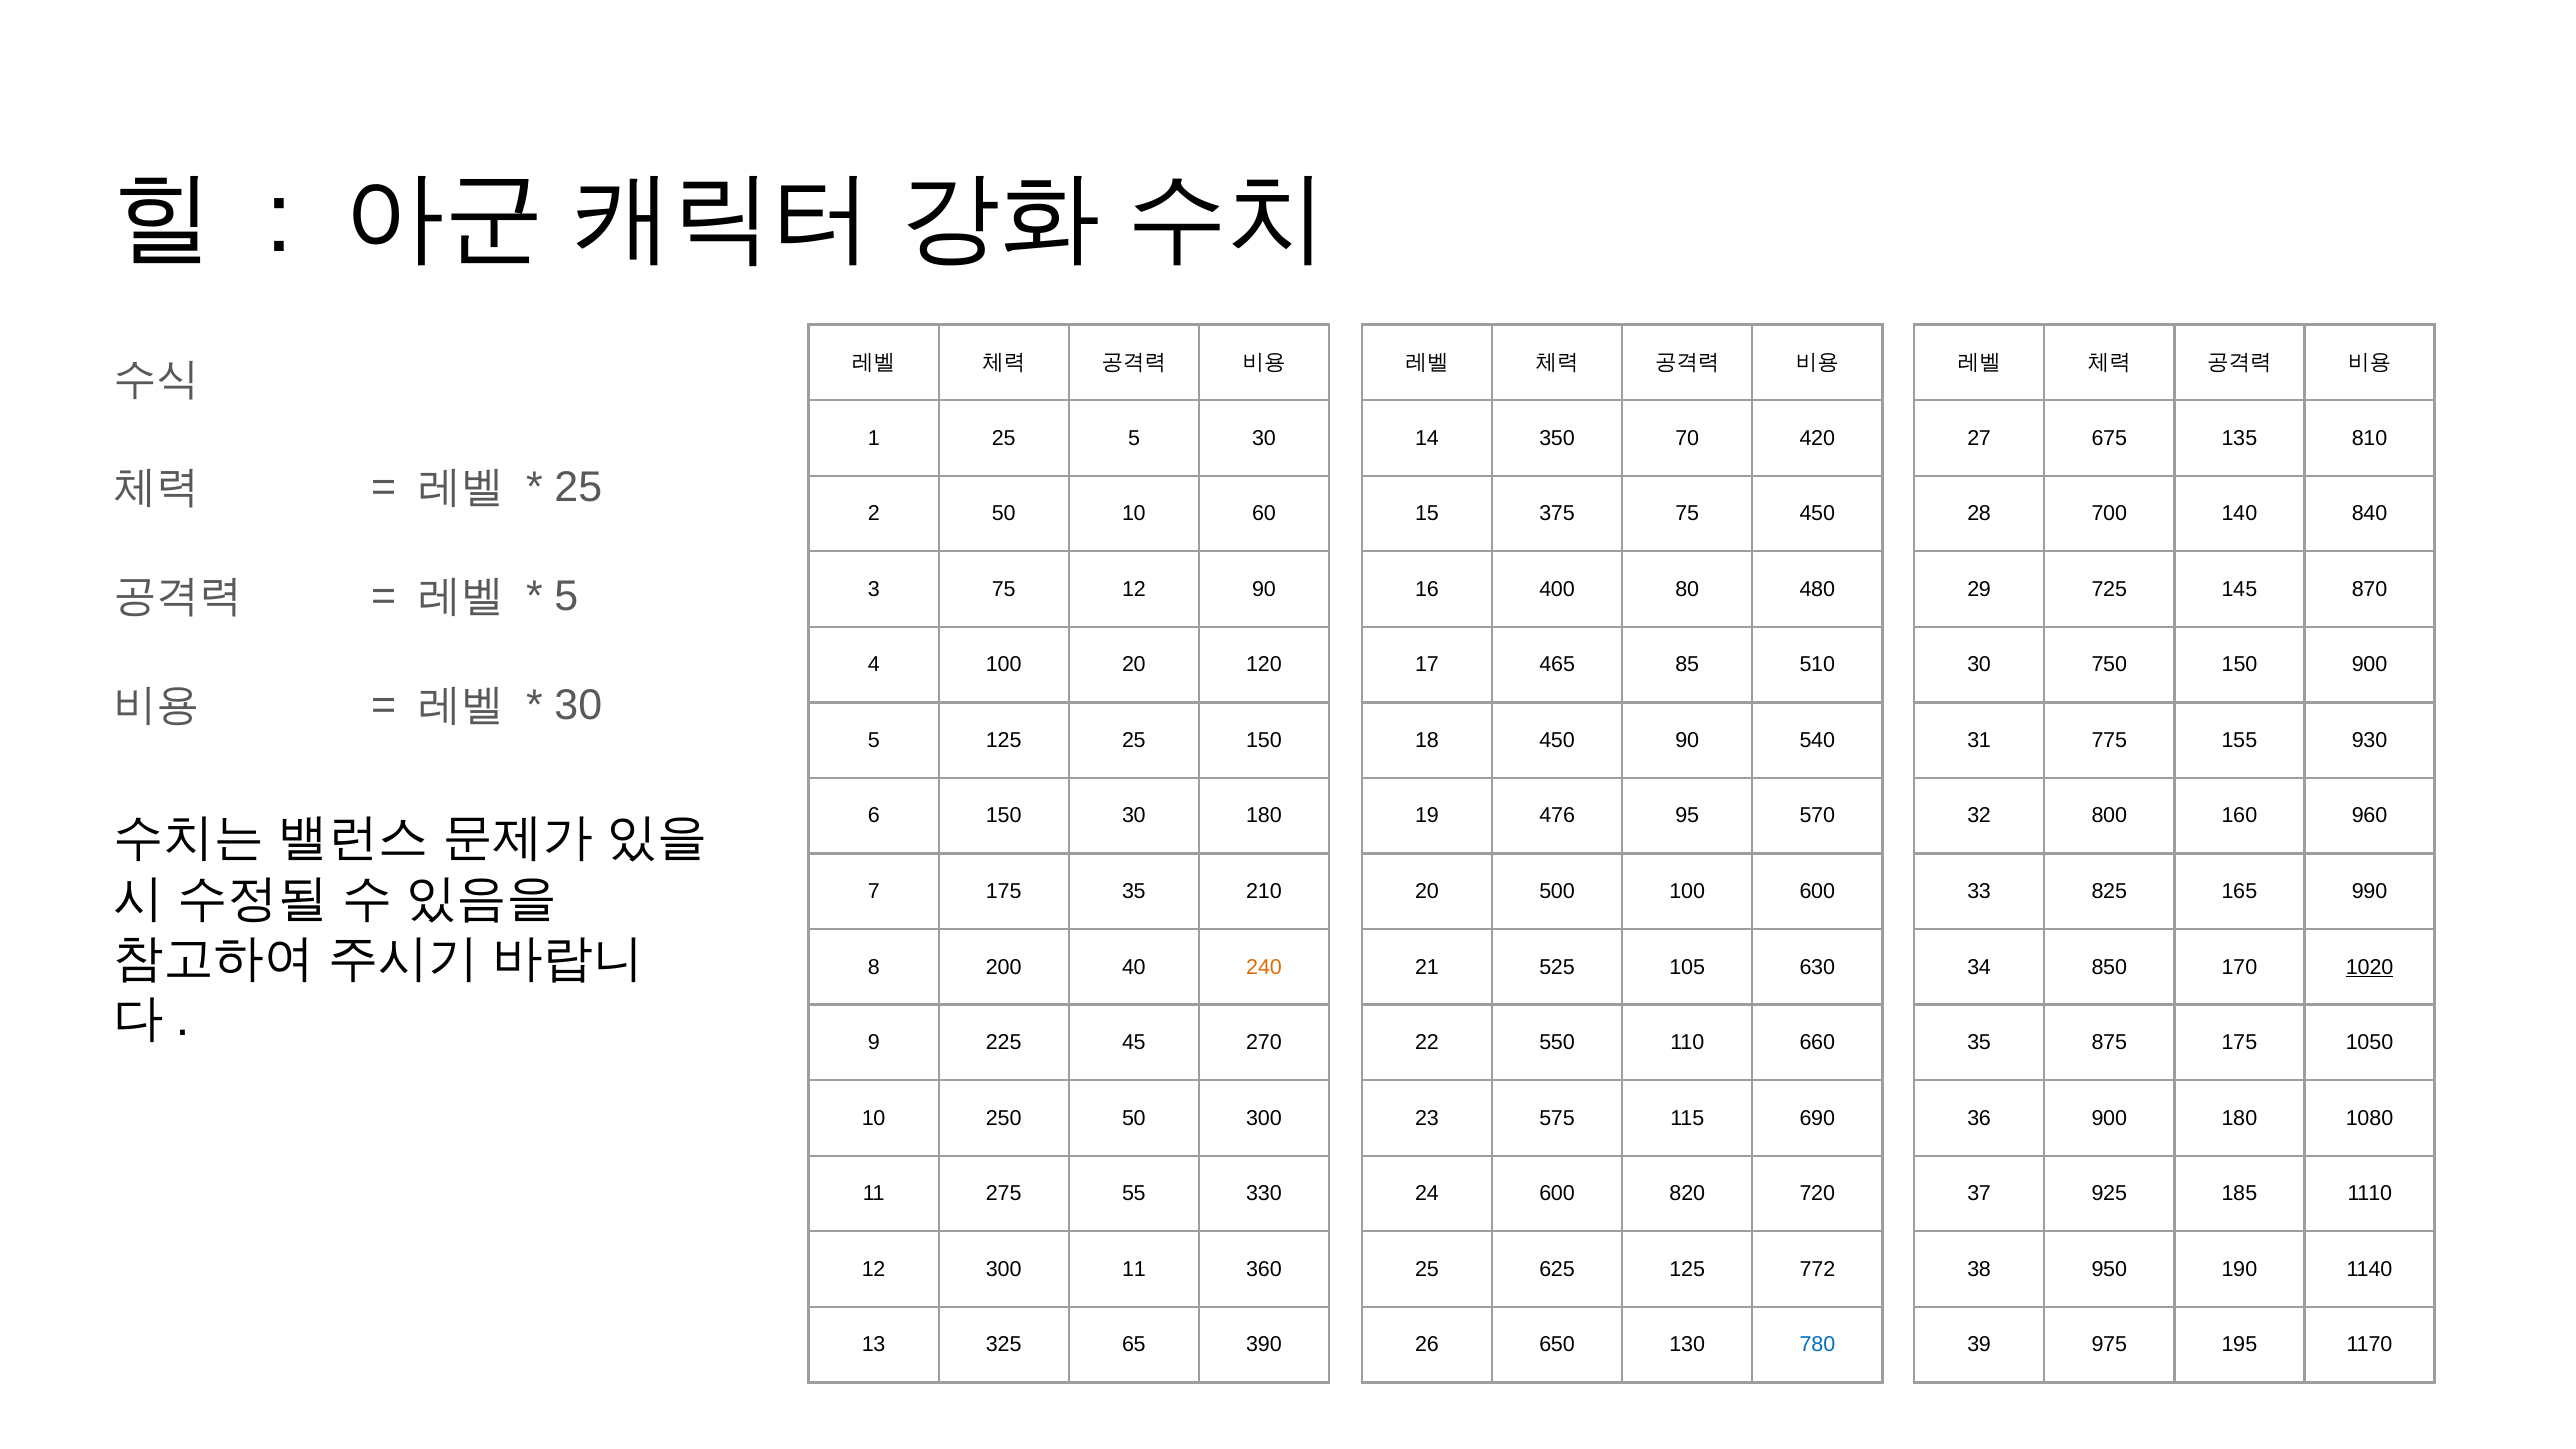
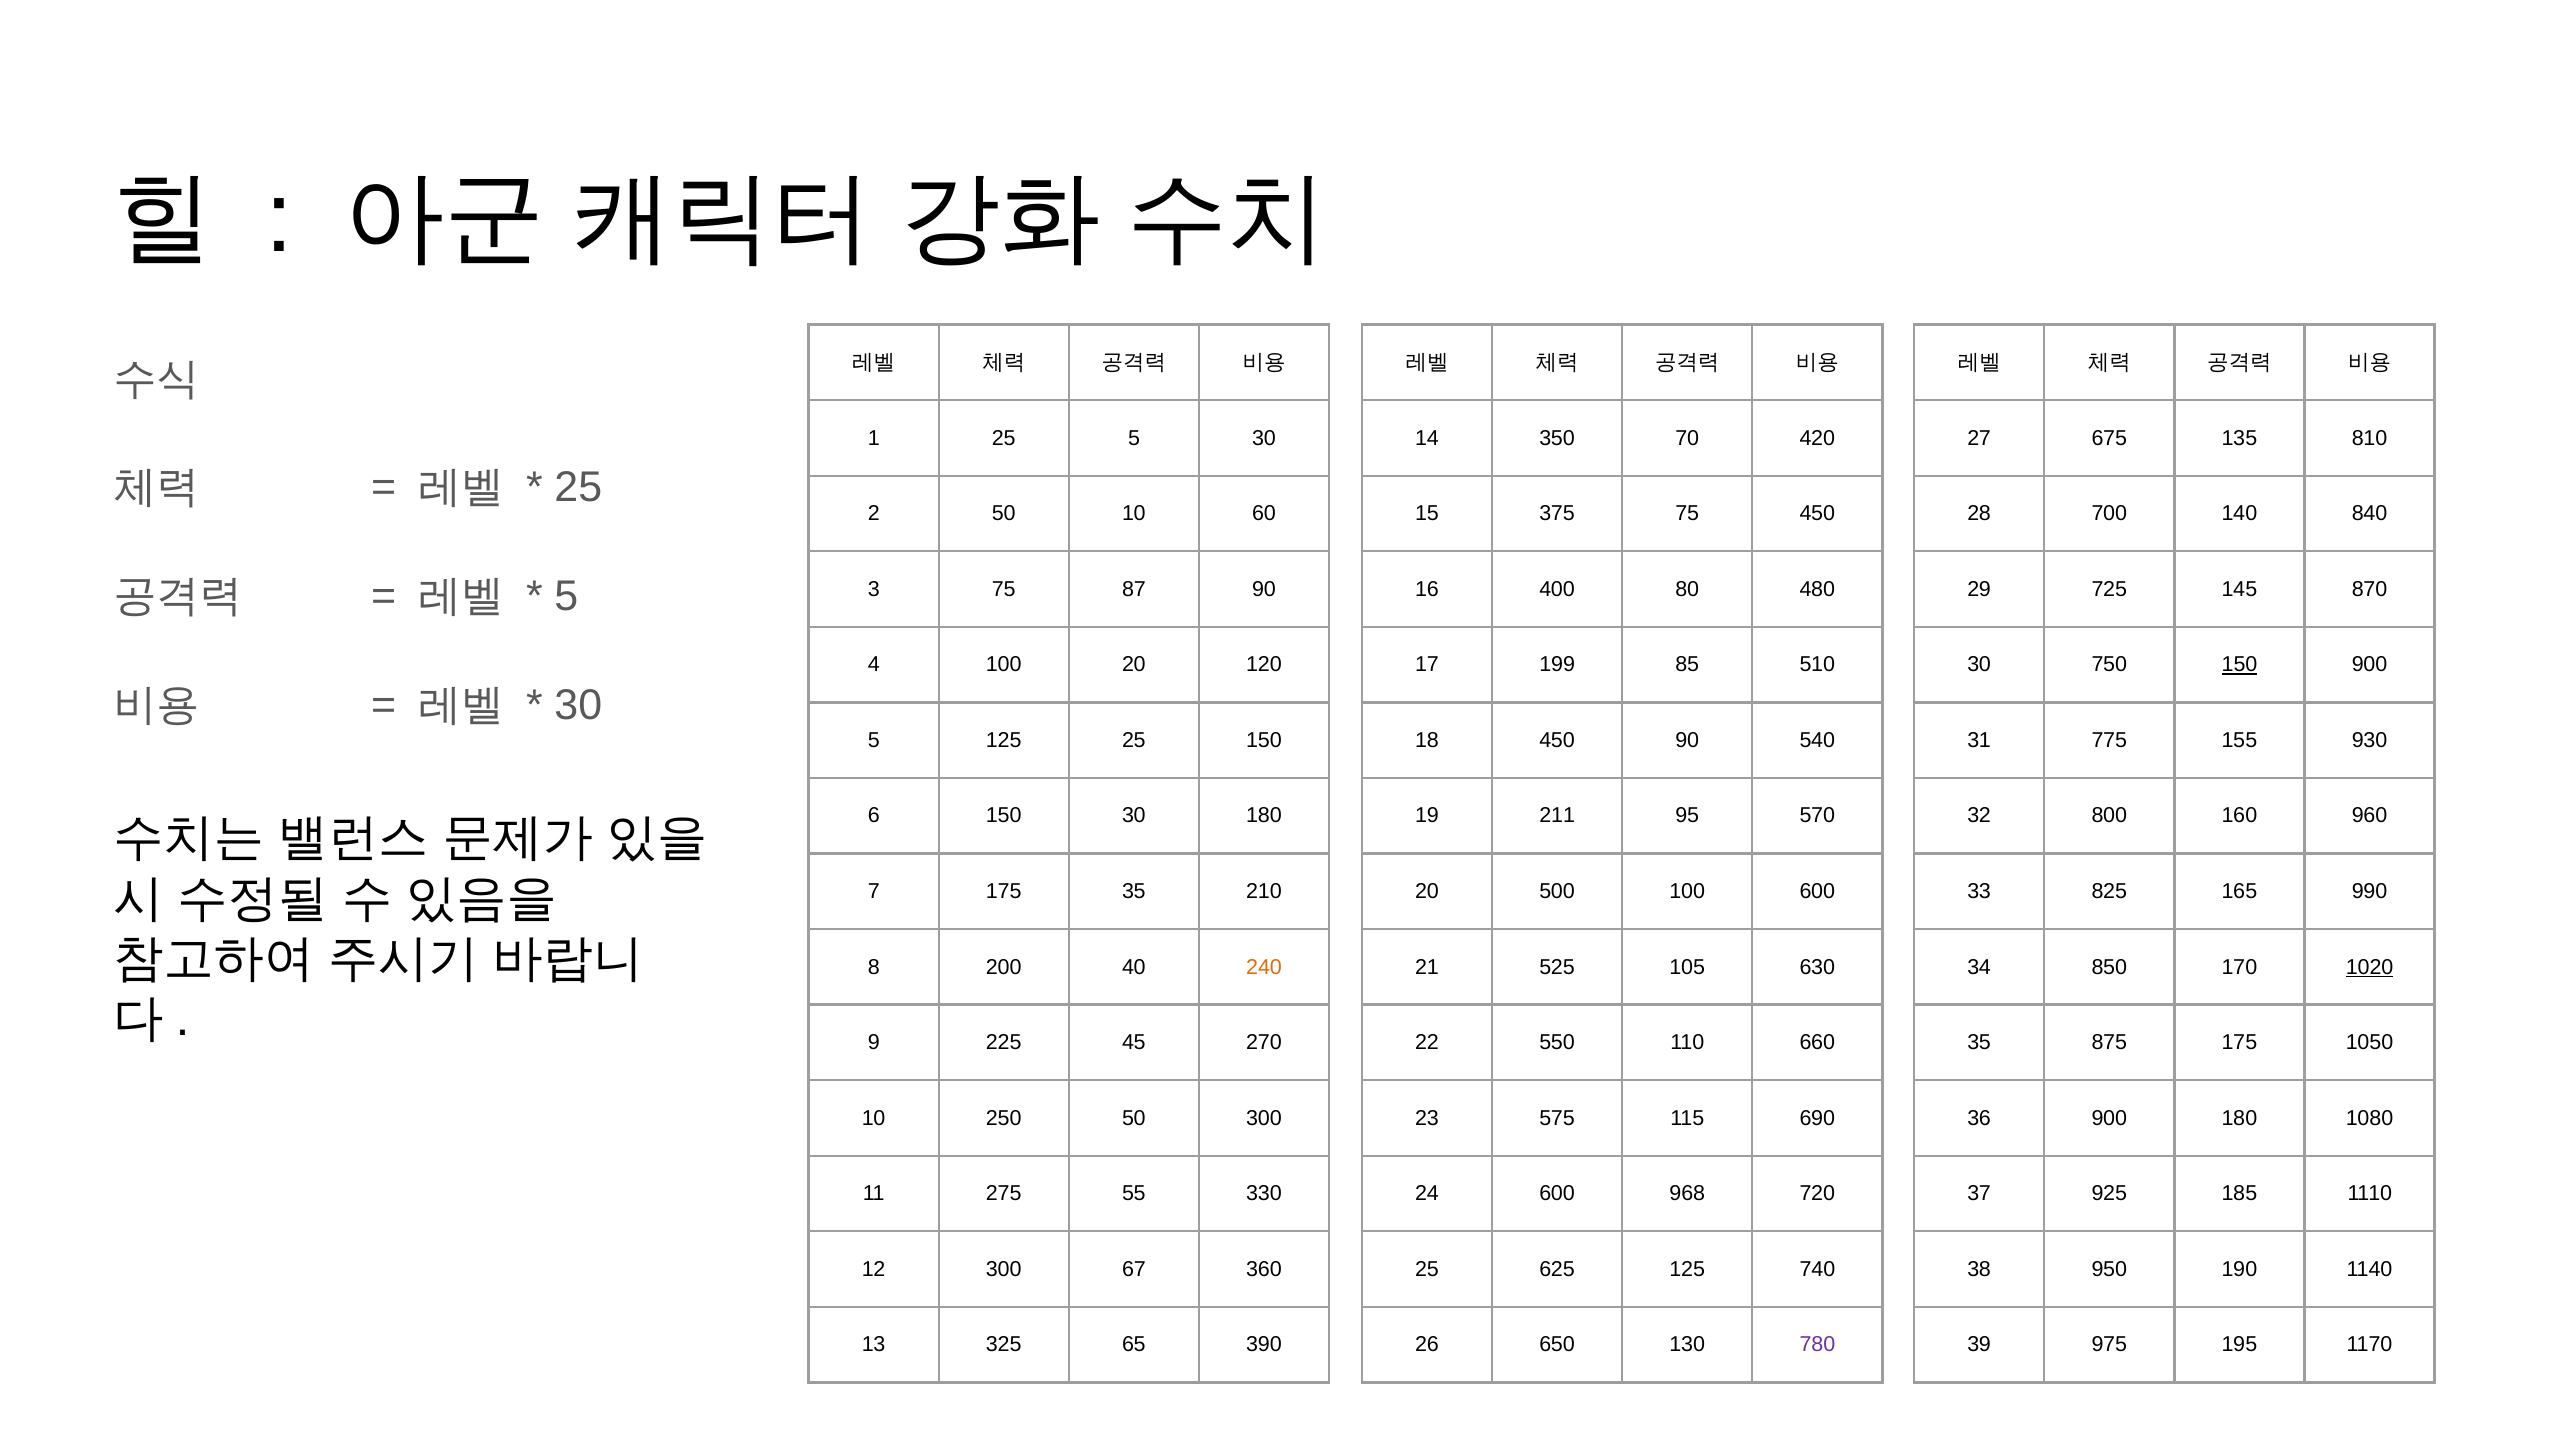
75 12: 12 -> 87 (1134, 589)
465: 465 -> 199 (1557, 665)
150 underline: none -> present (2239, 665)
476: 476 -> 211 (1557, 816)
820: 820 -> 968 (1687, 1194)
12 300 11: 11 -> 67 (1134, 1269)
772: 772 -> 740 (1817, 1269)
780 colour: blue -> purple (1817, 1345)
